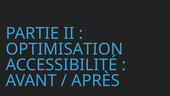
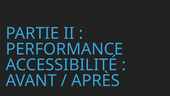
OPTIMISATION: OPTIMISATION -> PERFORMANCE (64, 49)
